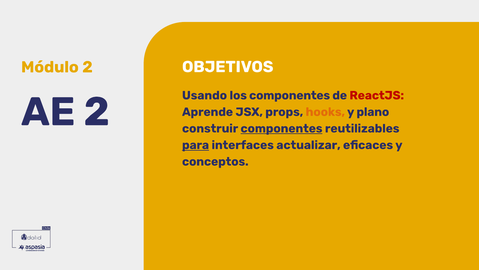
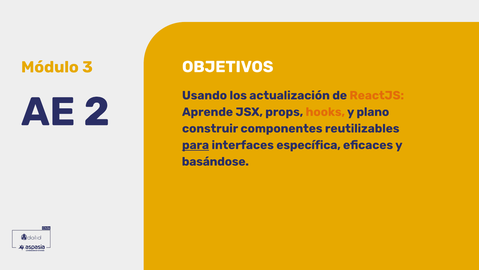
Módulo 2: 2 -> 3 (87, 67)
los componentes: componentes -> actualización (290, 95)
ReactJS colour: red -> orange (377, 95)
componentes underline: present -> none (282, 128)
actualizar: actualizar -> específica (309, 145)
conceptos: conceptos -> basándose (215, 161)
